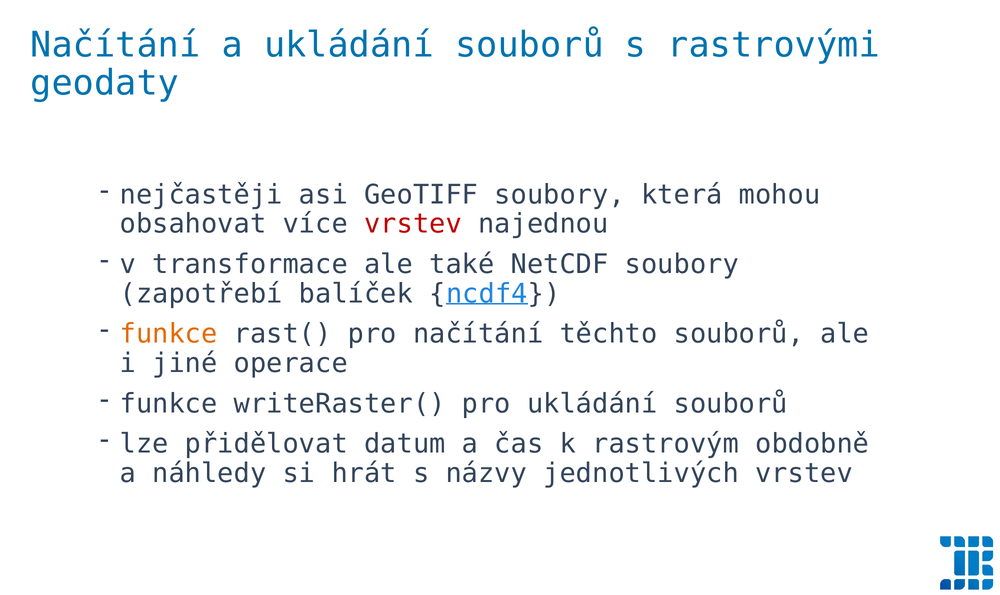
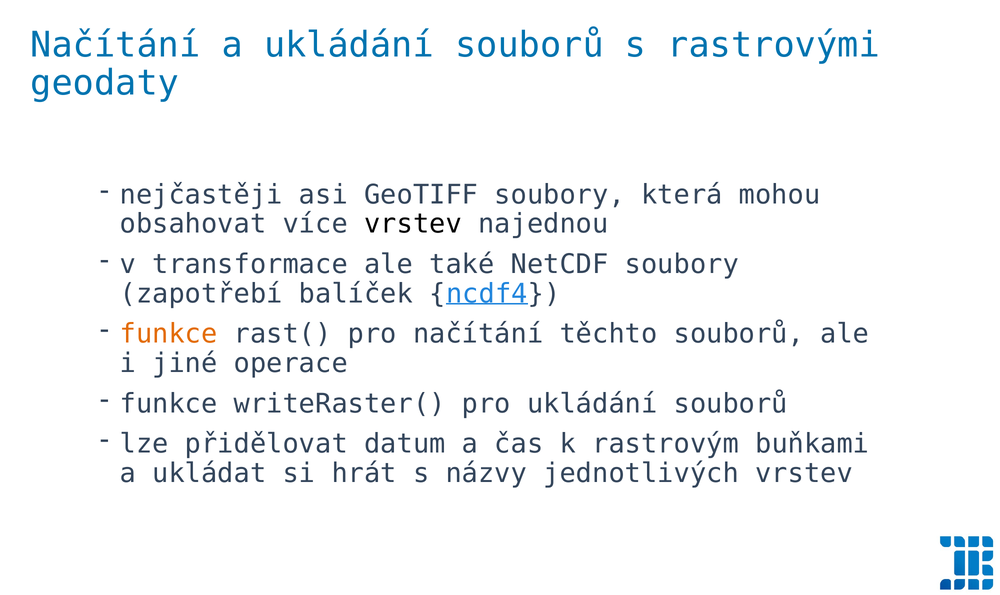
vrstev colour: red -> black (413, 224)
obdobně: obdobně -> buňkami (812, 444)
náhledy: náhledy -> ukládat (209, 473)
